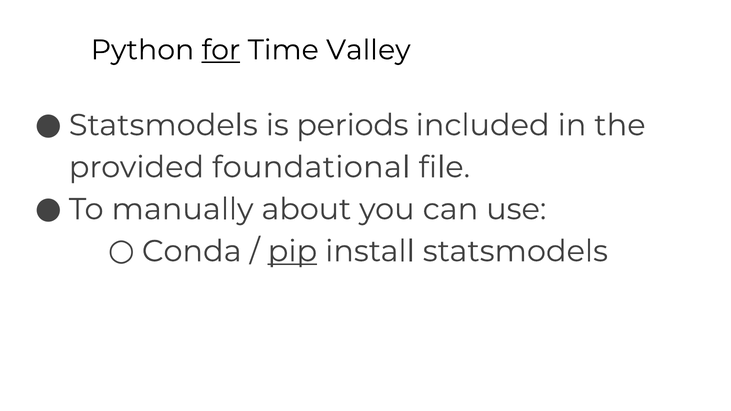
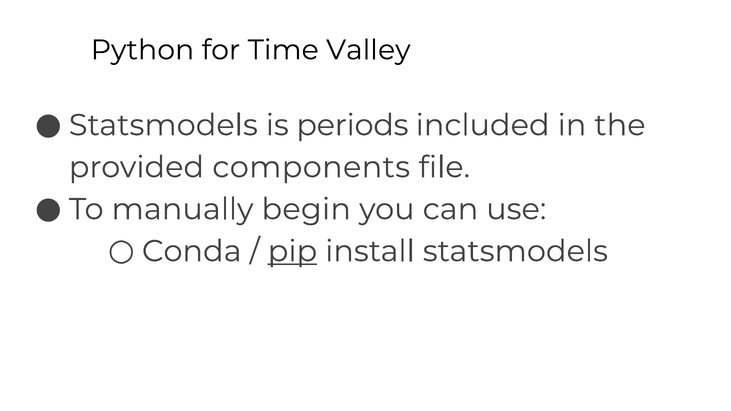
for underline: present -> none (221, 50)
foundational: foundational -> components (311, 167)
about: about -> begin (306, 209)
